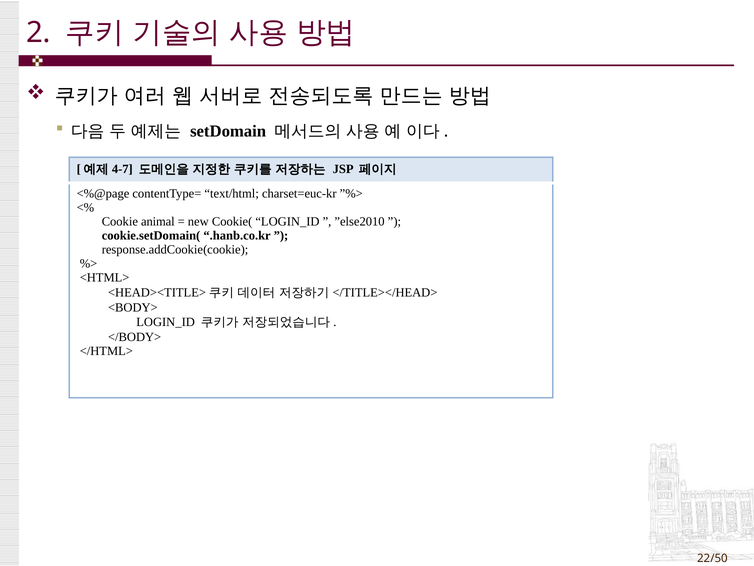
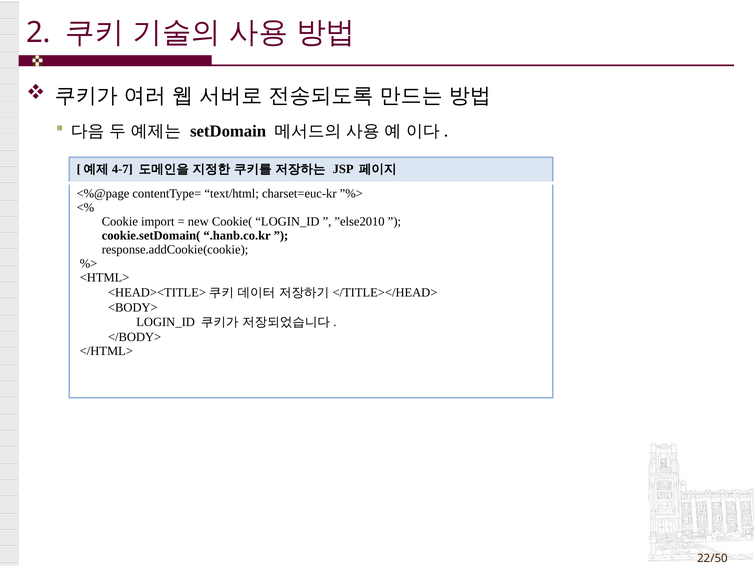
animal: animal -> import (158, 222)
